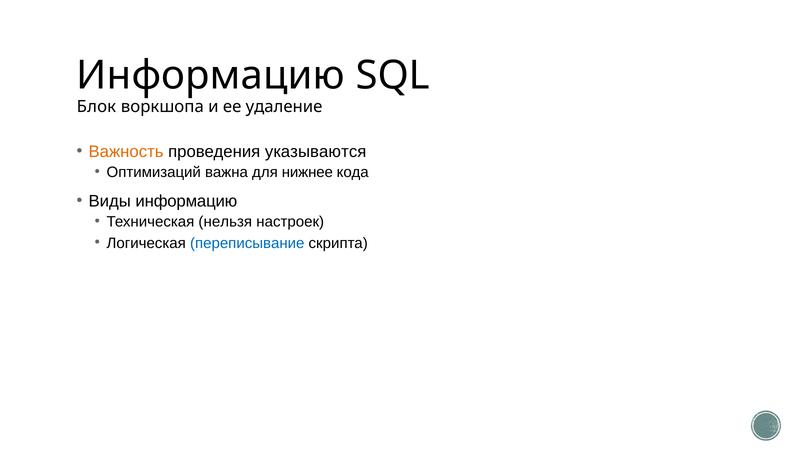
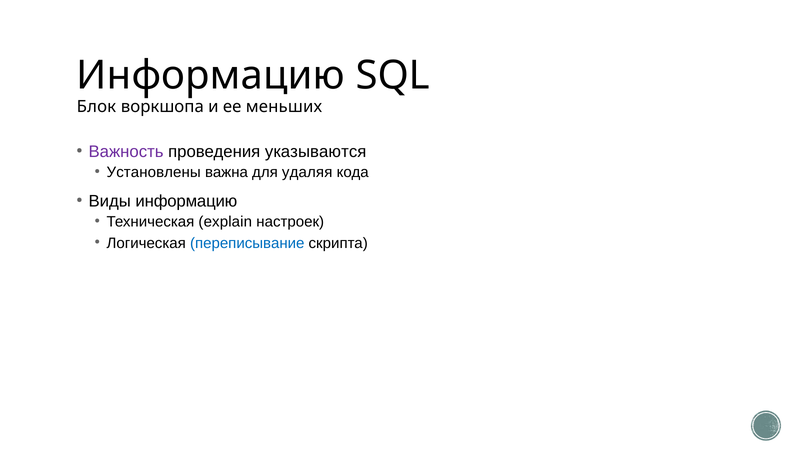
удаление: удаление -> меньших (284, 106)
Важность colour: orange -> purple (126, 152)
Оптимизаций: Оптимизаций -> Установлены (154, 172)
нижнее: нижнее -> удаляя (307, 172)
нельзя: нельзя -> explain (225, 222)
